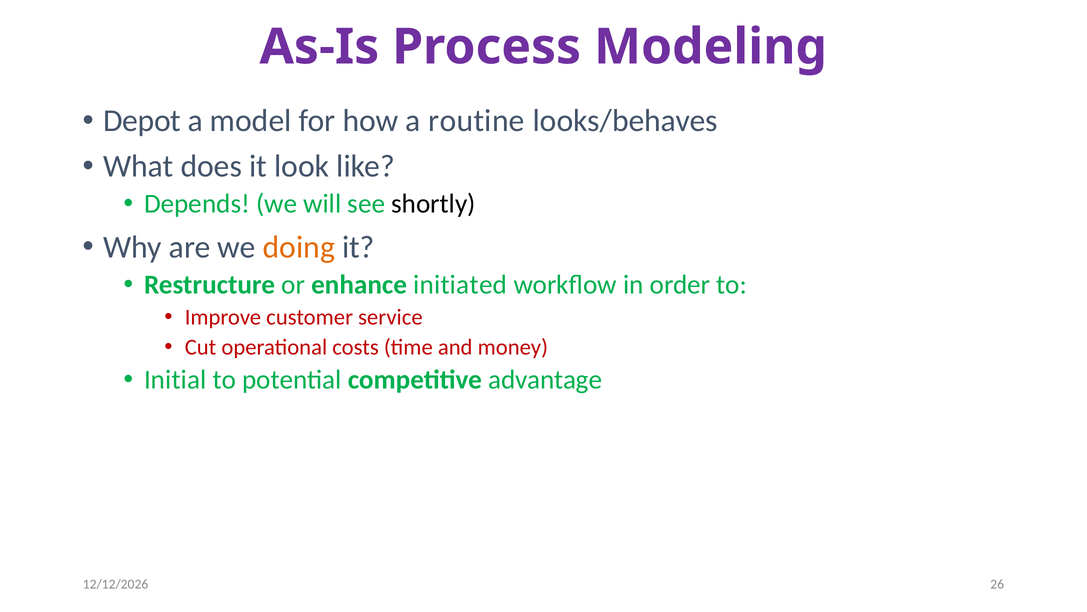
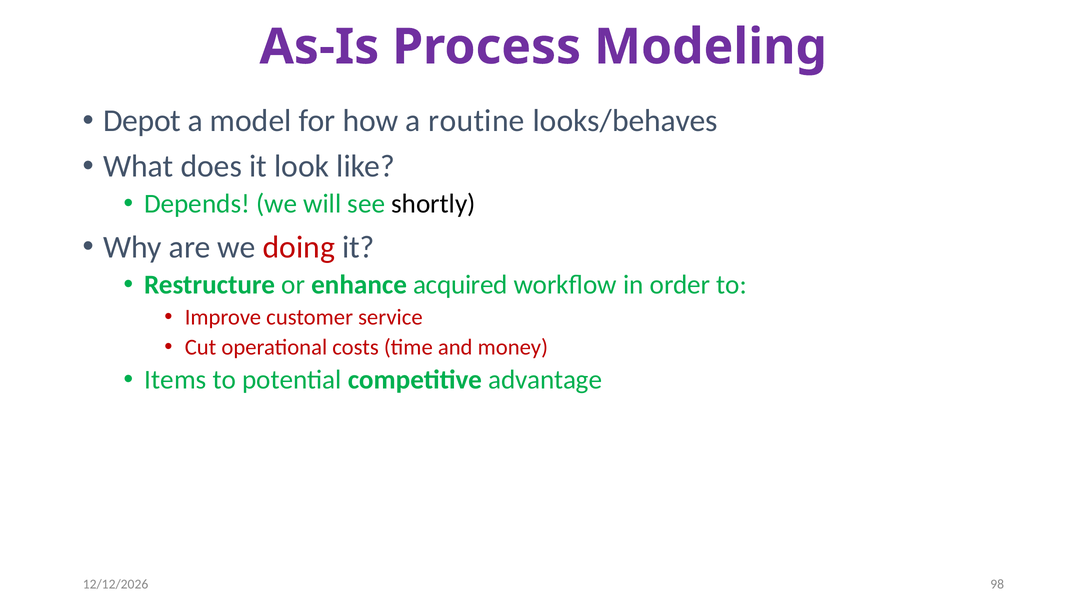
doing colour: orange -> red (299, 247)
initiated: initiated -> acquired (460, 284)
Initial: Initial -> Items (175, 380)
26: 26 -> 98 (997, 584)
